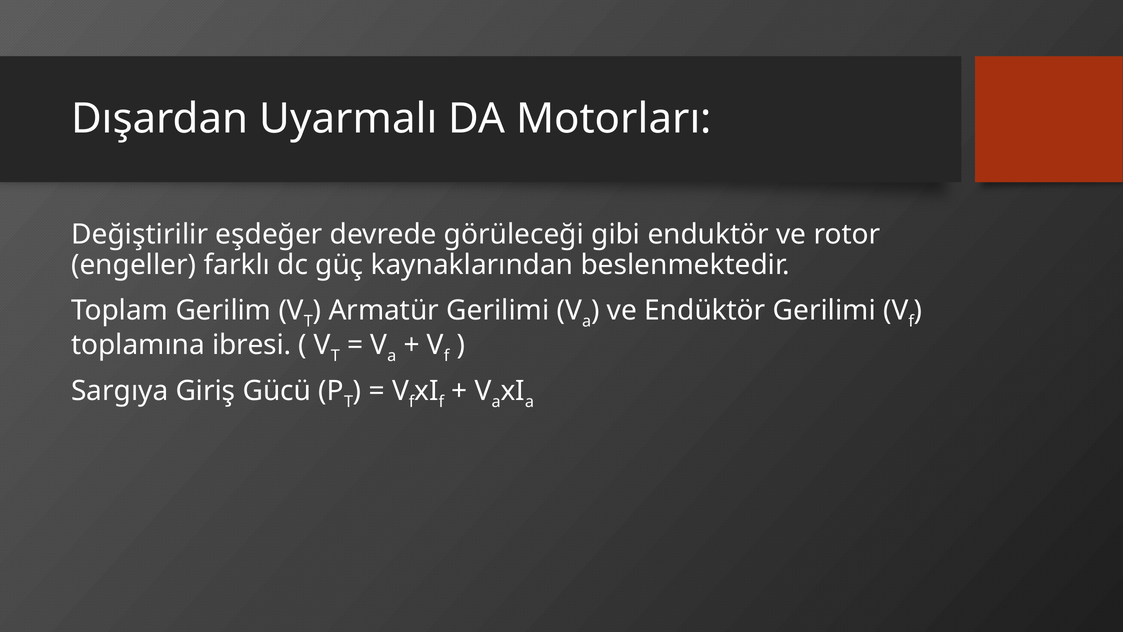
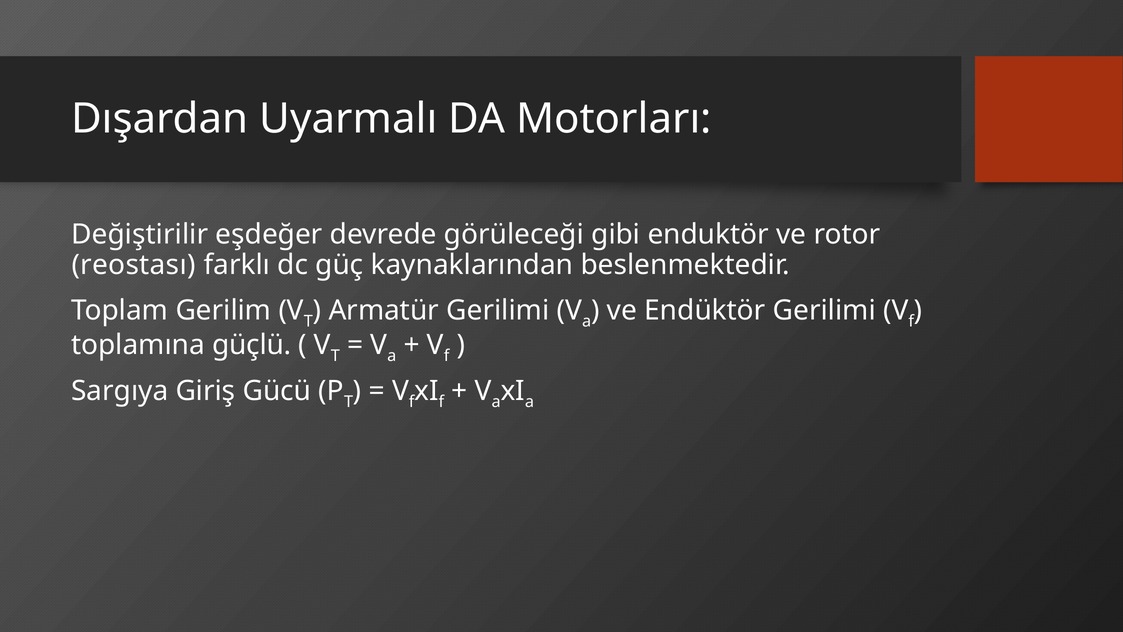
engeller: engeller -> reostası (134, 265)
ibresi: ibresi -> güçlü (252, 345)
